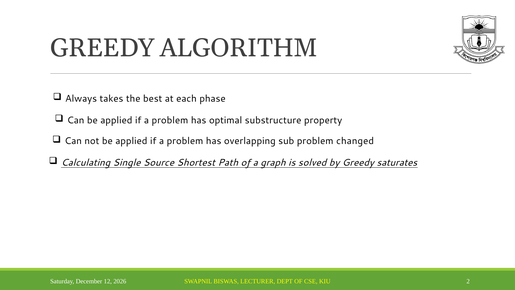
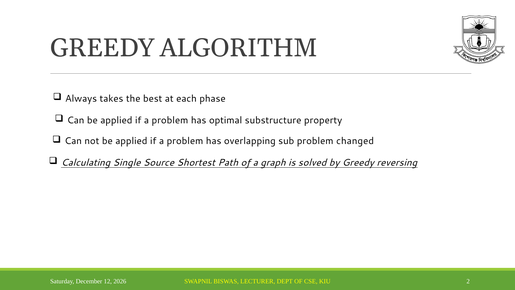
saturates: saturates -> reversing (397, 162)
